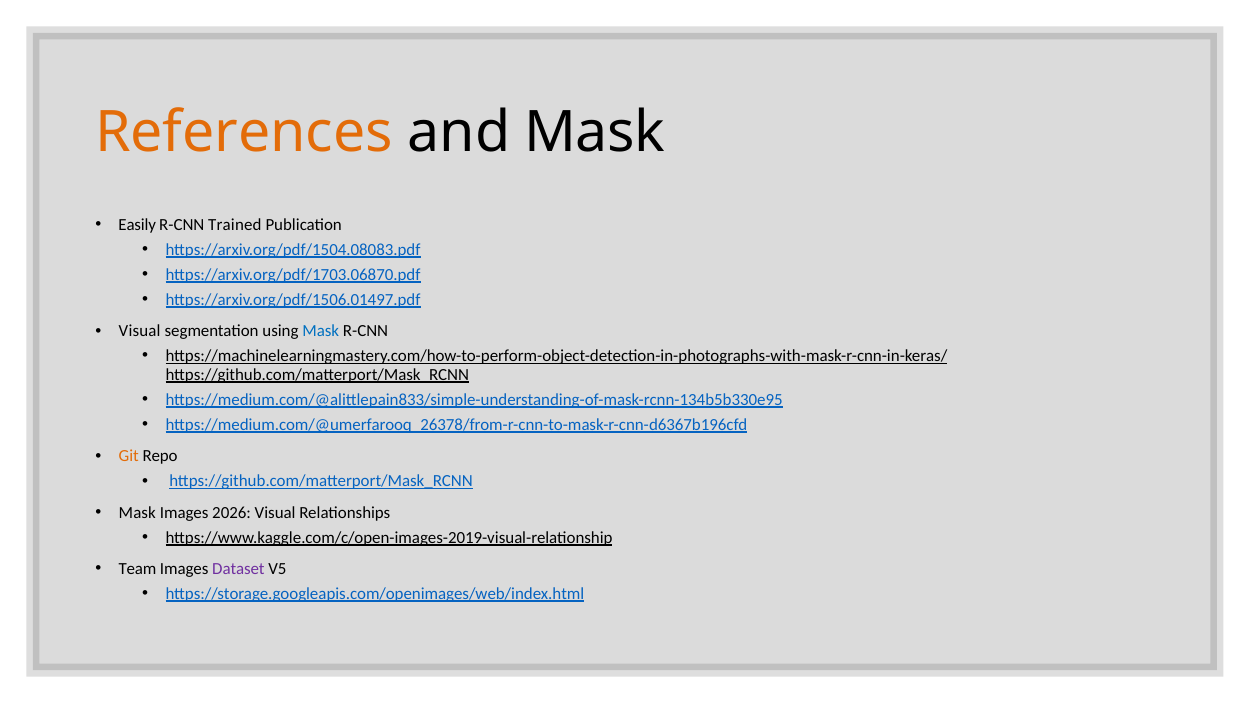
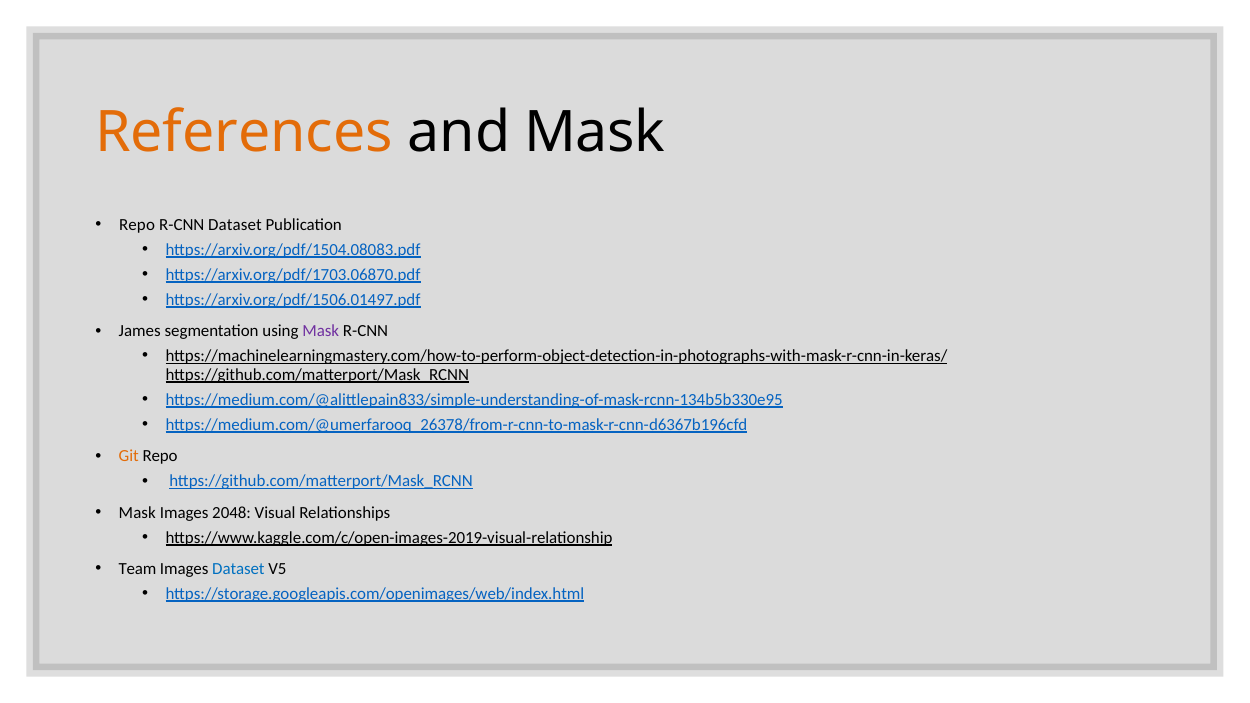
Easily: Easily -> Repo (137, 225)
R-CNN Trained: Trained -> Dataset (235, 225)
Visual: Visual -> James (140, 331)
Mask colour: blue -> purple (321, 331)
2026: 2026 -> 2048 (232, 513)
Dataset colour: purple -> blue (238, 569)
